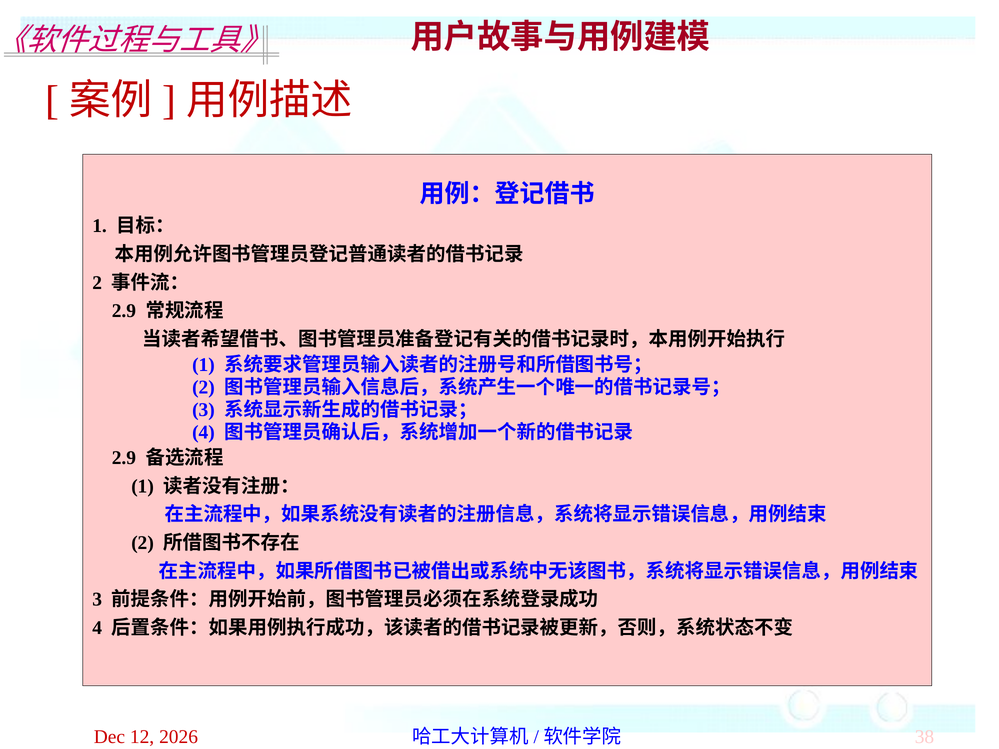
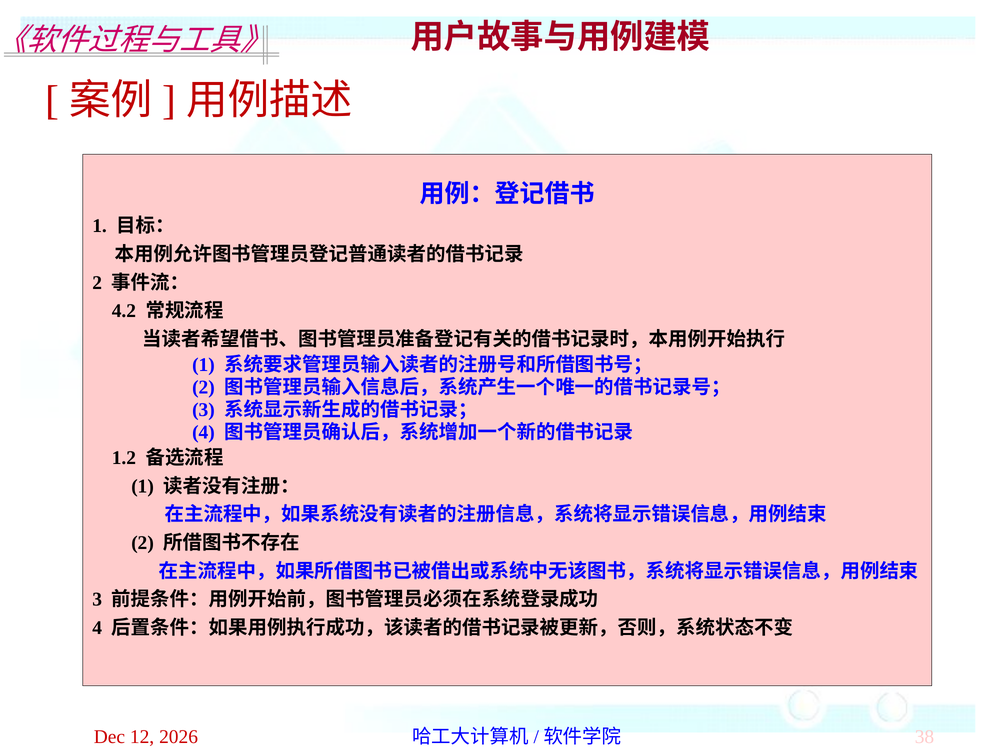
2.9: 2.9 -> 4.2 (124, 311)
2.9: 2.9 -> 1.2 (124, 458)
